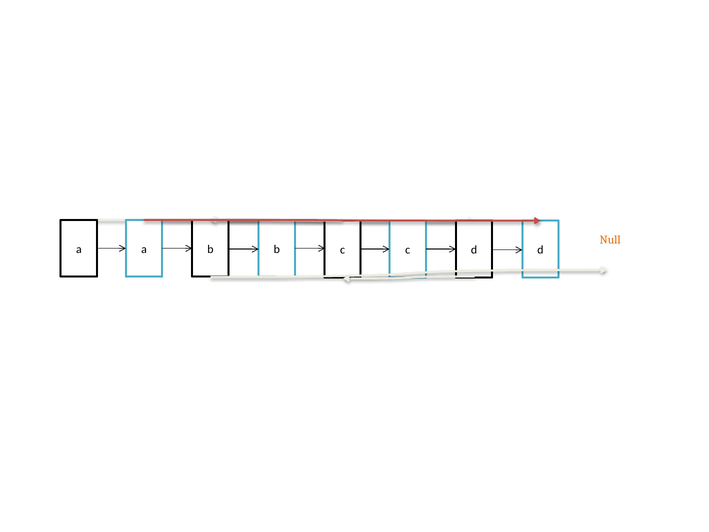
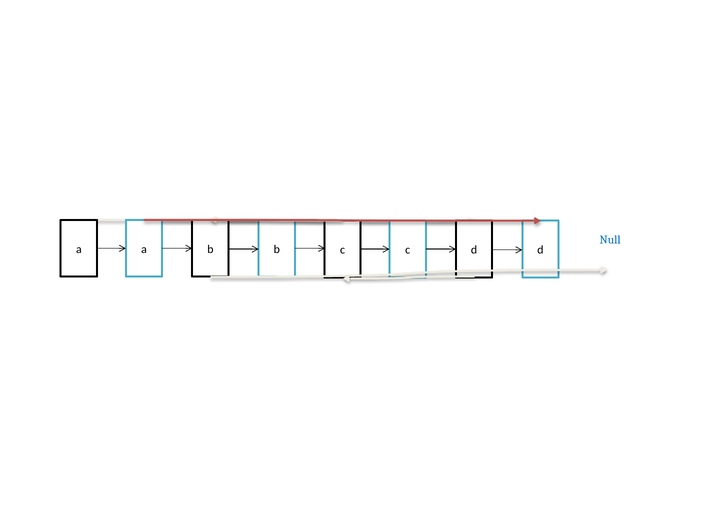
Null colour: orange -> blue (610, 240)
